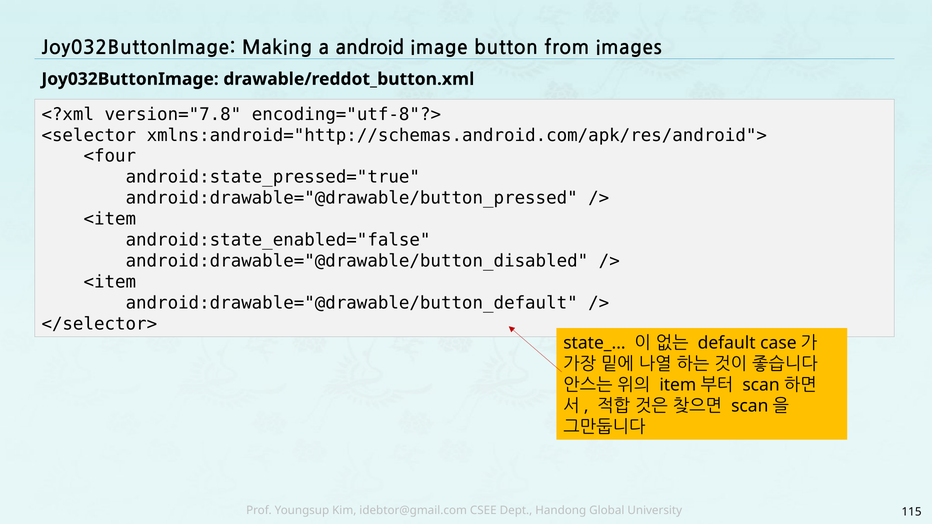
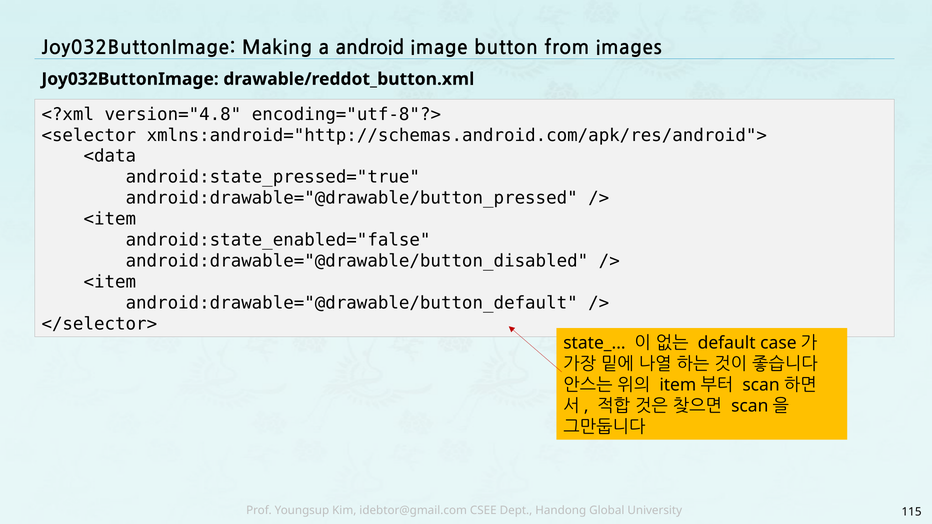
version="7.8: version="7.8 -> version="4.8 (173, 114)
<four: <four -> <data (110, 156)
